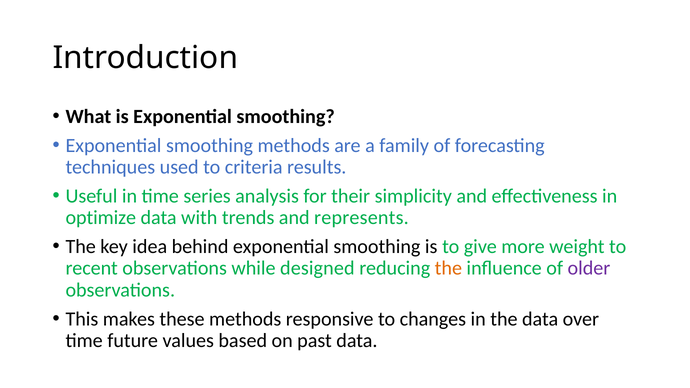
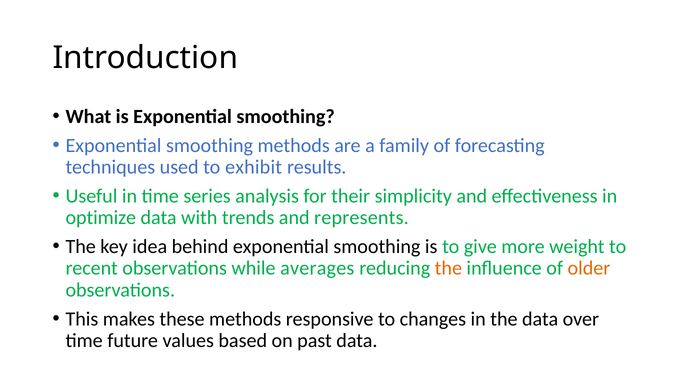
criteria: criteria -> exhibit (254, 167)
designed: designed -> averages (317, 268)
older colour: purple -> orange (589, 268)
